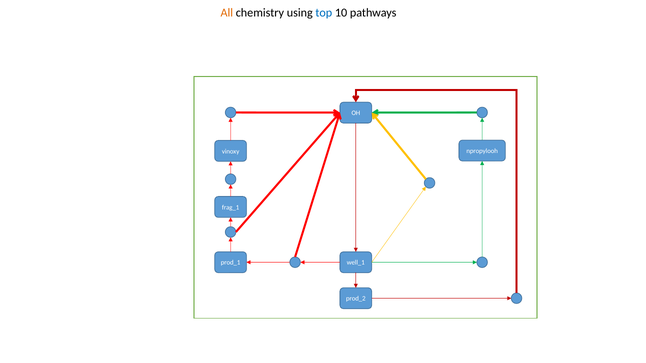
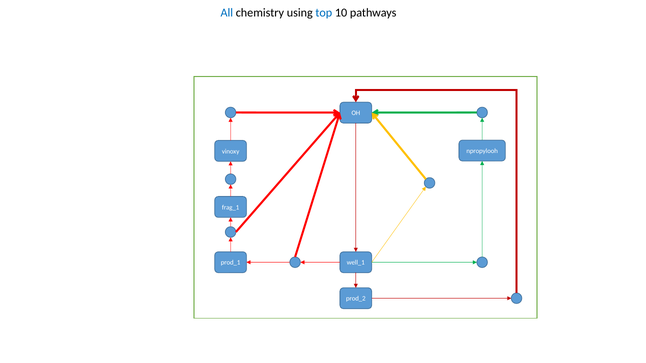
All colour: orange -> blue (227, 13)
